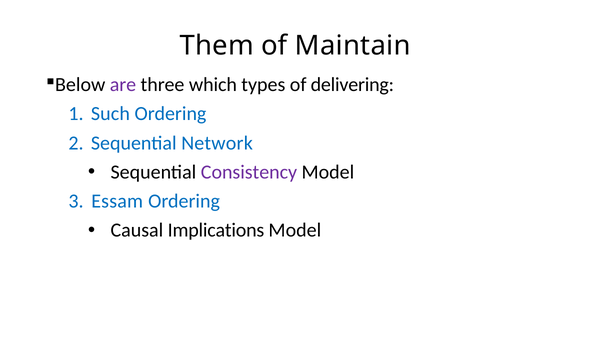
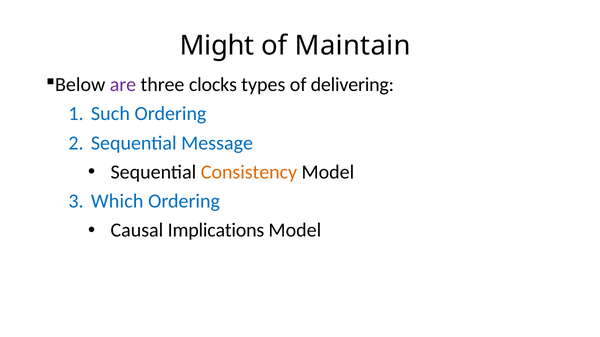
Them: Them -> Might (217, 46)
which: which -> clocks (213, 85)
Network: Network -> Message (217, 143)
Consistency colour: purple -> orange (249, 172)
Essam: Essam -> Which (117, 201)
